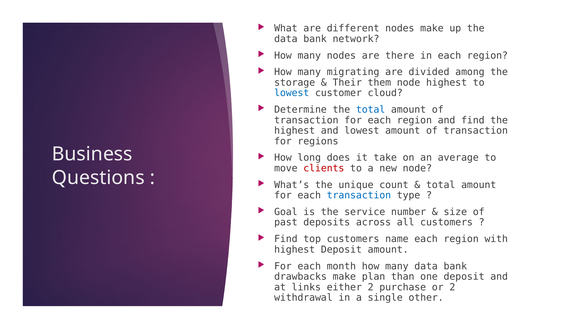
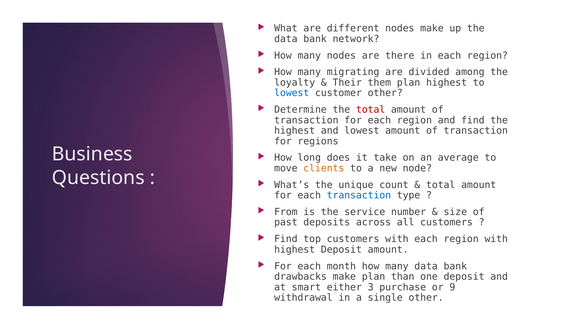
storage: storage -> loyalty (295, 82)
them node: node -> plan (409, 82)
customer cloud: cloud -> other (385, 93)
total colour: blue -> red (371, 109)
clients colour: red -> orange (324, 168)
Goal: Goal -> From (286, 212)
customers name: name -> with (397, 239)
links: links -> smart (306, 287)
either 2: 2 -> 3 (371, 287)
or 2: 2 -> 9 (452, 287)
